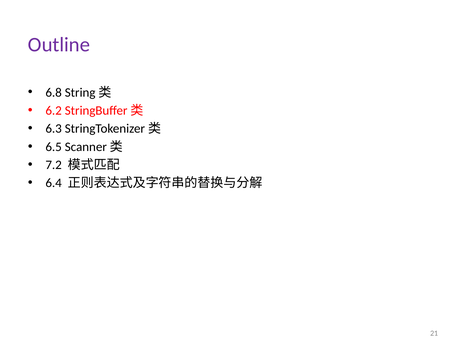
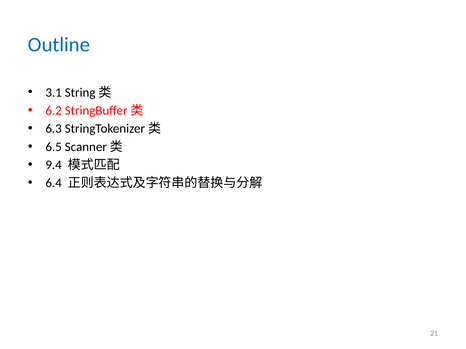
Outline colour: purple -> blue (59, 45)
6.8: 6.8 -> 3.1 (54, 93)
7.2: 7.2 -> 9.4 (54, 165)
